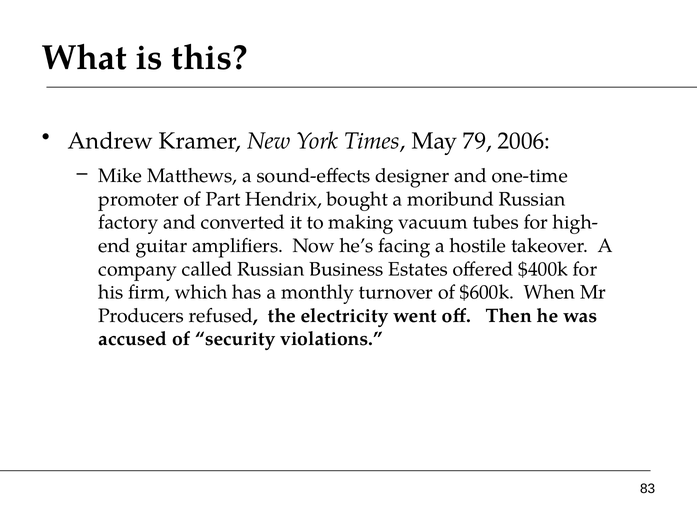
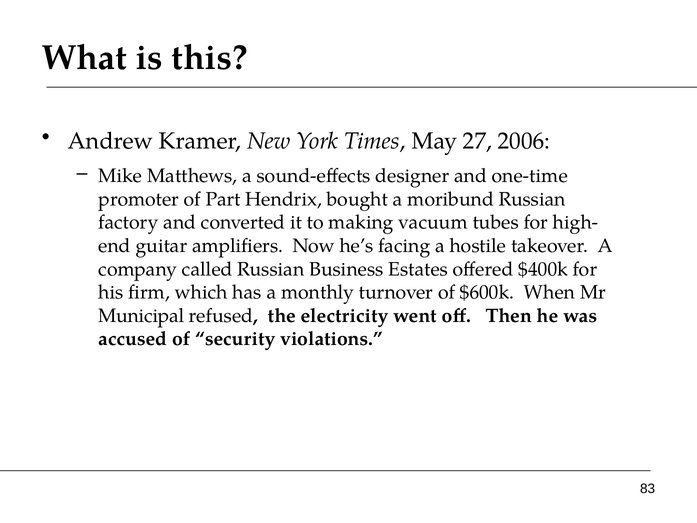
79: 79 -> 27 (477, 141)
Producers: Producers -> Municipal (141, 315)
